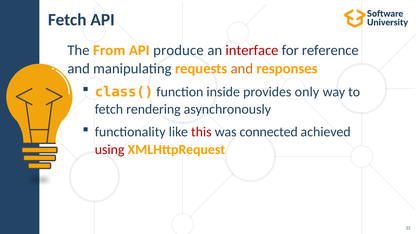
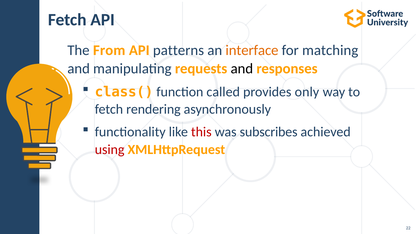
produce: produce -> patterns (178, 50)
interface colour: red -> orange (252, 50)
reference: reference -> matching (330, 50)
and colour: orange -> black (242, 69)
inside: inside -> called (223, 92)
connected: connected -> subscribes (269, 132)
